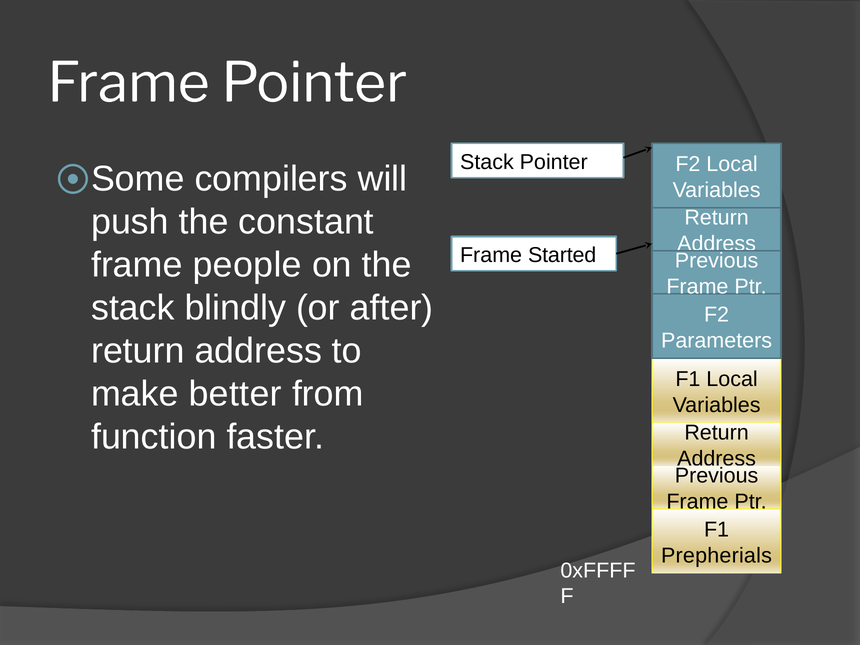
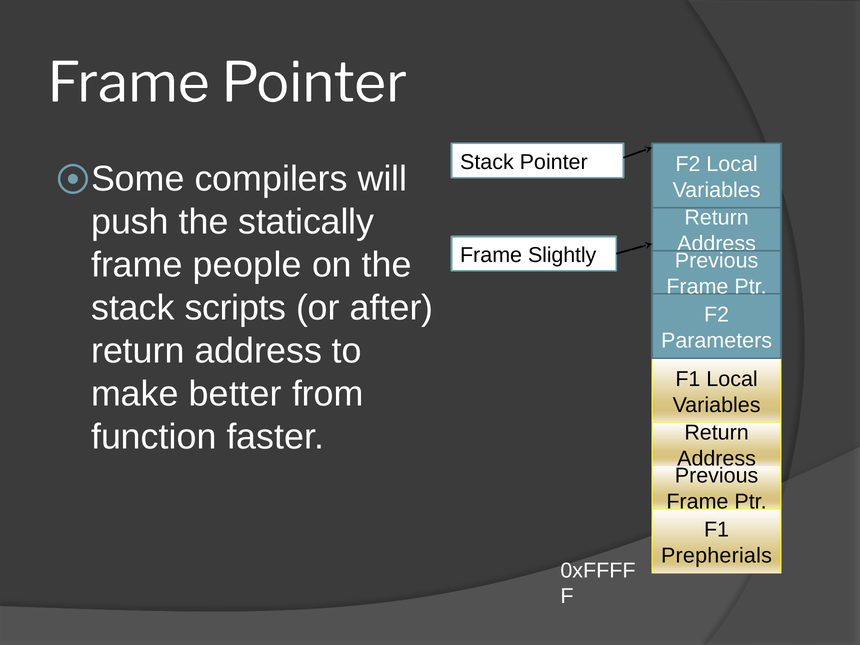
constant: constant -> statically (306, 222)
Started: Started -> Slightly (562, 255)
blindly: blindly -> scripts (235, 308)
